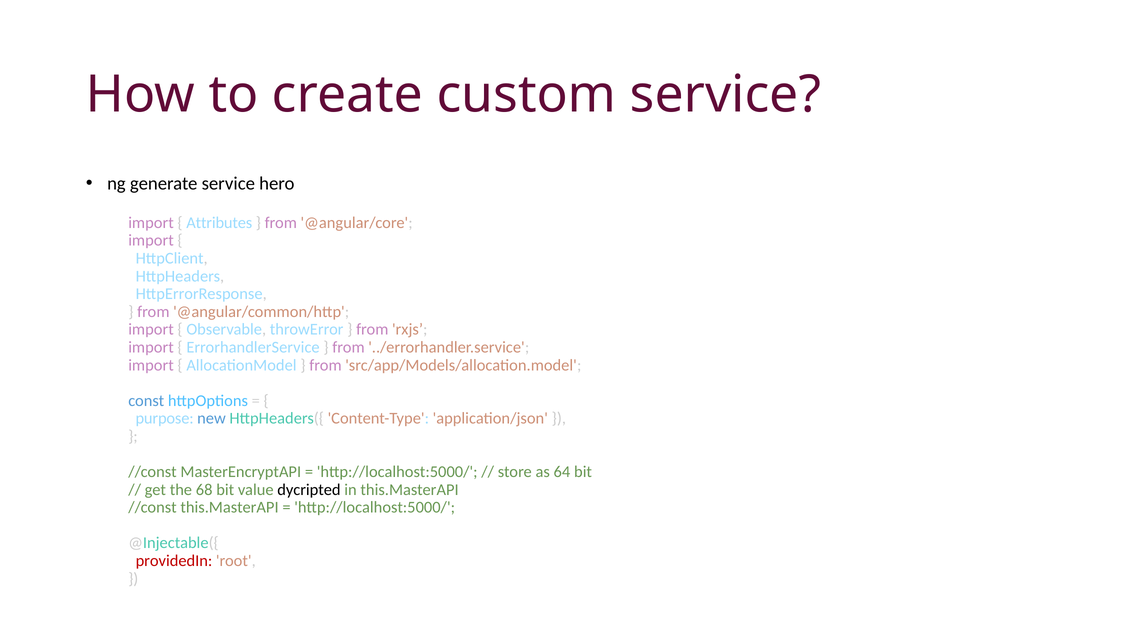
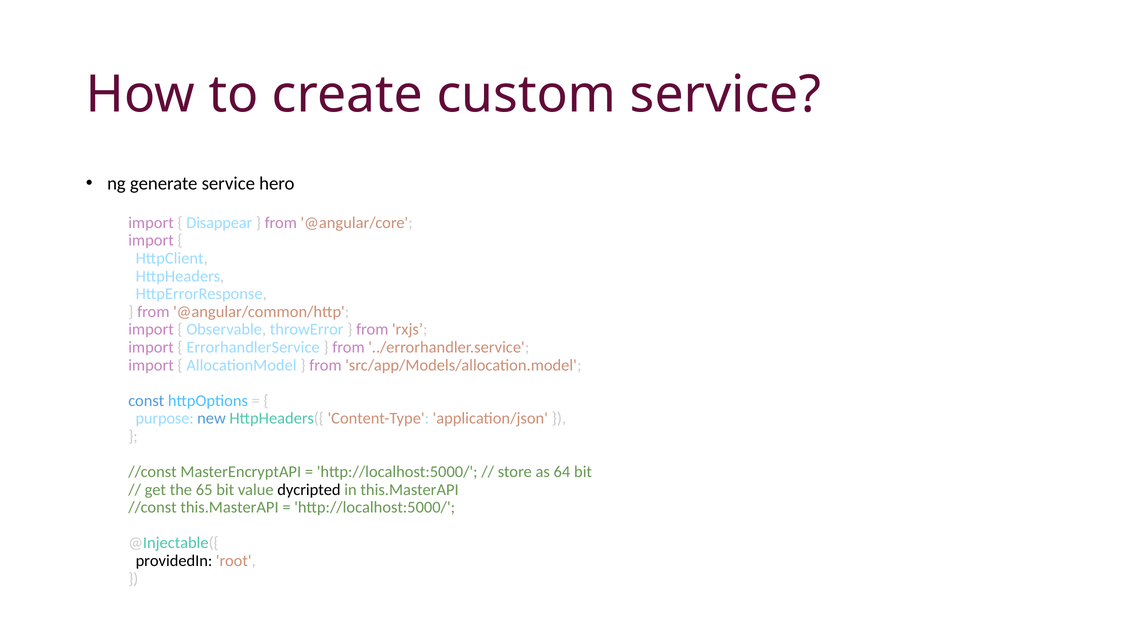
Attributes: Attributes -> Disappear (219, 222)
68: 68 -> 65 (204, 489)
providedIn colour: red -> black (174, 560)
